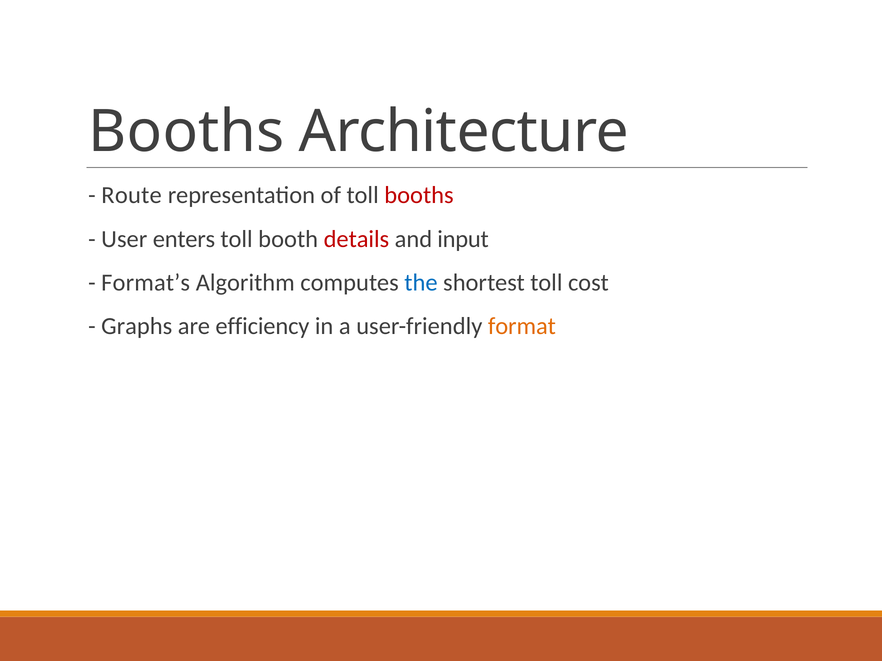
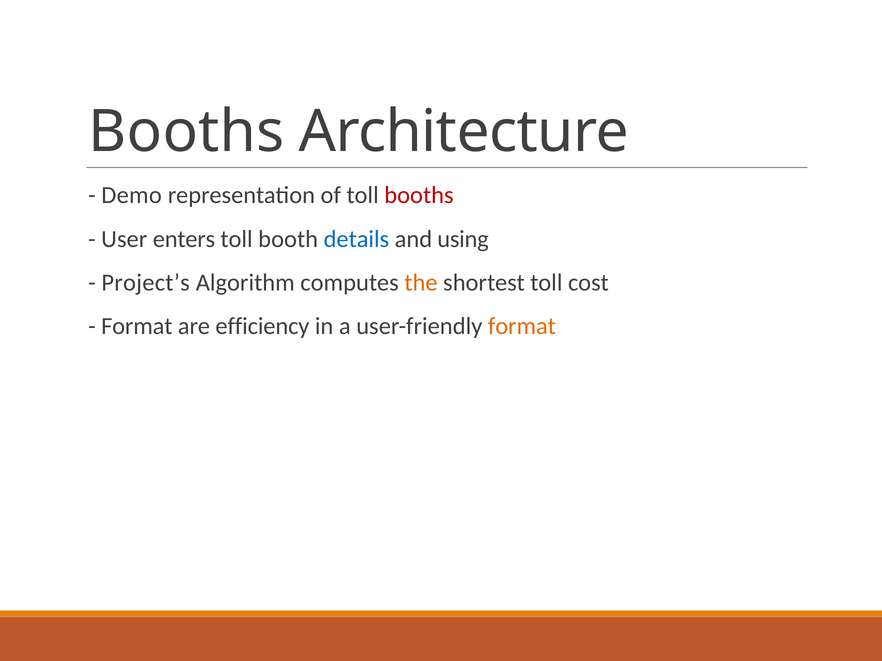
Route: Route -> Demo (132, 196)
details colour: red -> blue (356, 239)
input: input -> using (463, 239)
Format’s: Format’s -> Project’s (146, 283)
the colour: blue -> orange (421, 283)
Graphs: Graphs -> Format (137, 326)
